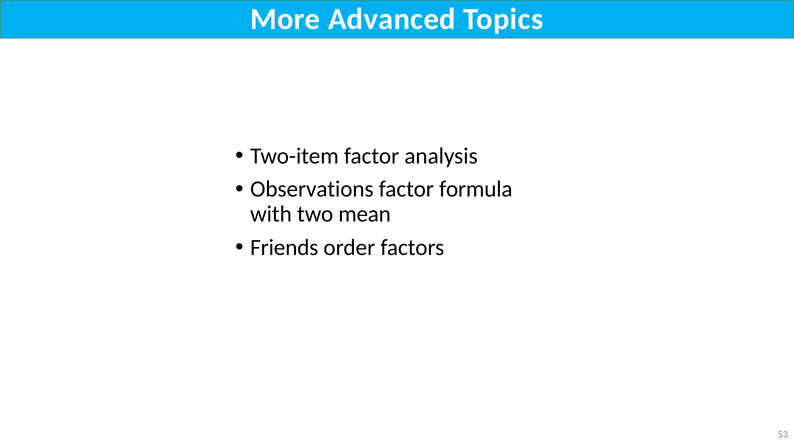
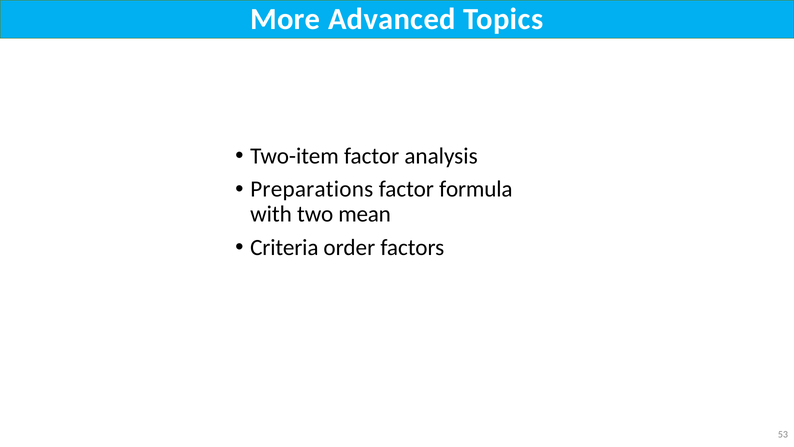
Observations: Observations -> Preparations (312, 189)
Friends: Friends -> Criteria (284, 247)
